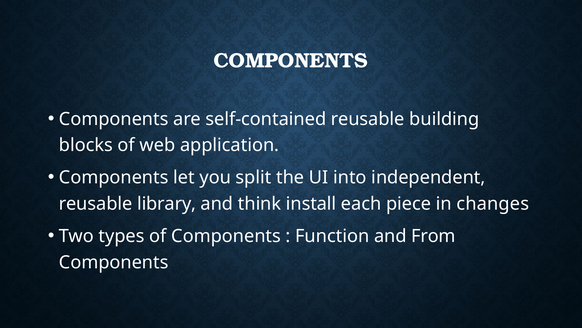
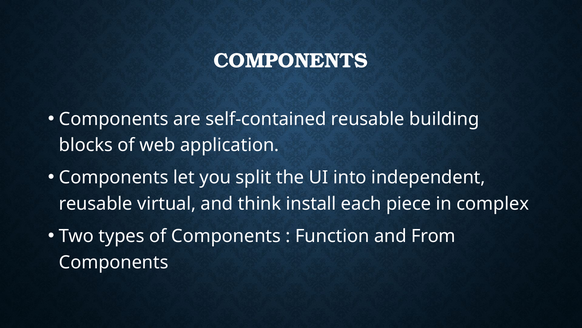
library: library -> virtual (167, 203)
changes: changes -> complex (493, 203)
